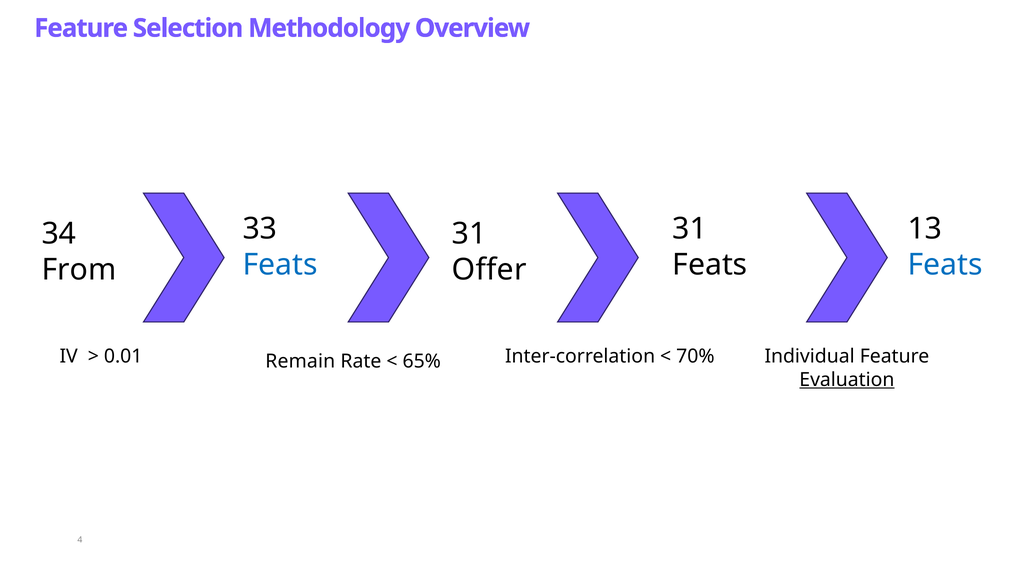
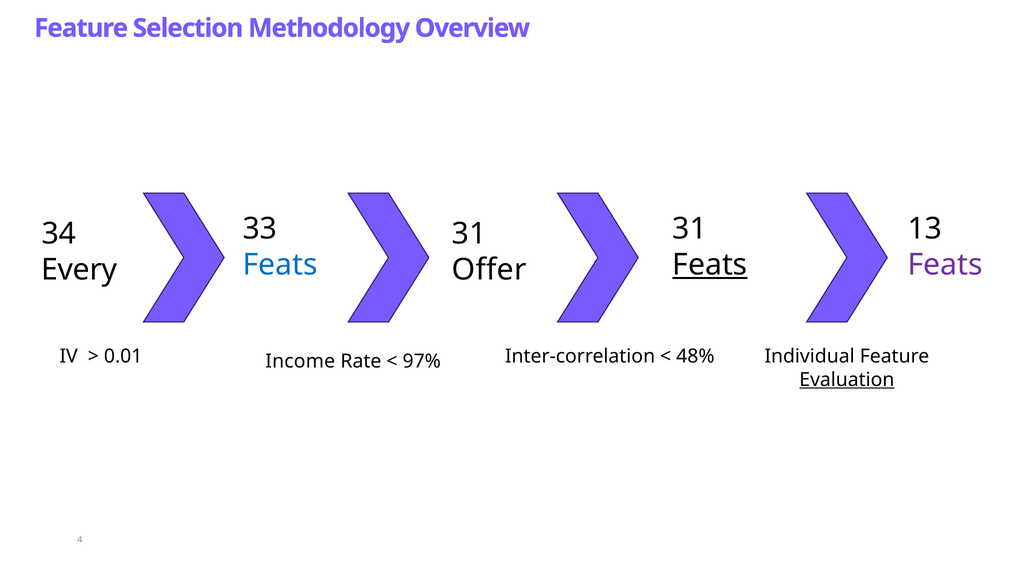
Feats underline: none -> present (710, 265)
Feats colour: blue -> purple (945, 265)
From: From -> Every (79, 270)
Remain: Remain -> Income (300, 361)
65%: 65% -> 97% (422, 361)
70%: 70% -> 48% (695, 356)
